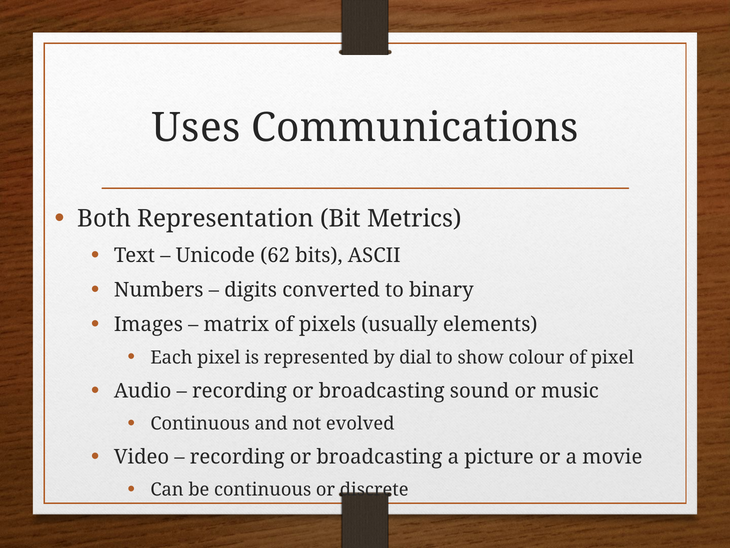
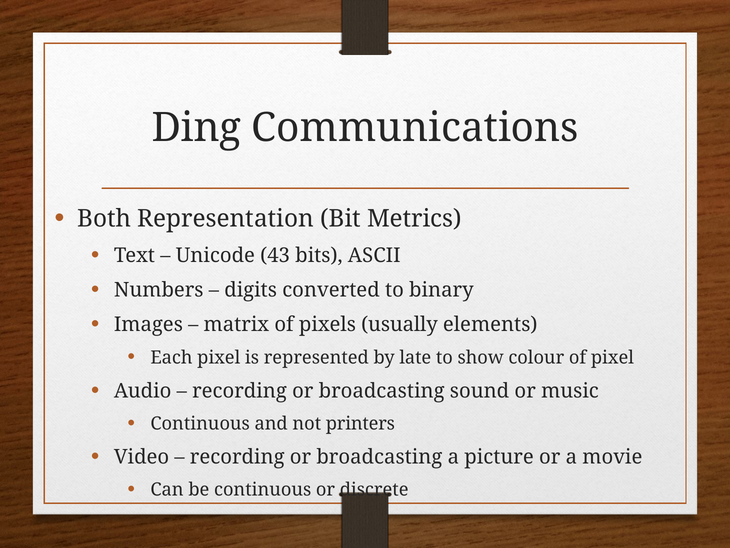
Uses: Uses -> Ding (197, 128)
62: 62 -> 43 (275, 255)
dial: dial -> late (415, 357)
evolved: evolved -> printers (360, 423)
